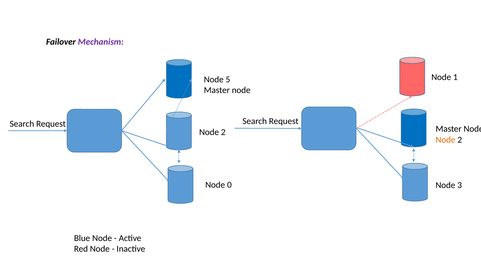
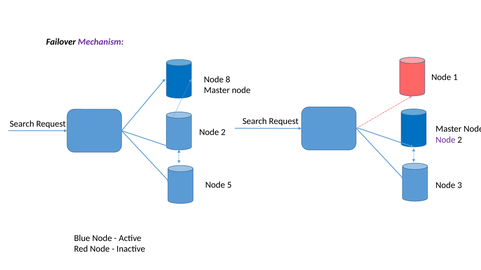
5: 5 -> 8 (228, 80)
Node colour: orange -> purple (446, 140)
0: 0 -> 5 (229, 185)
